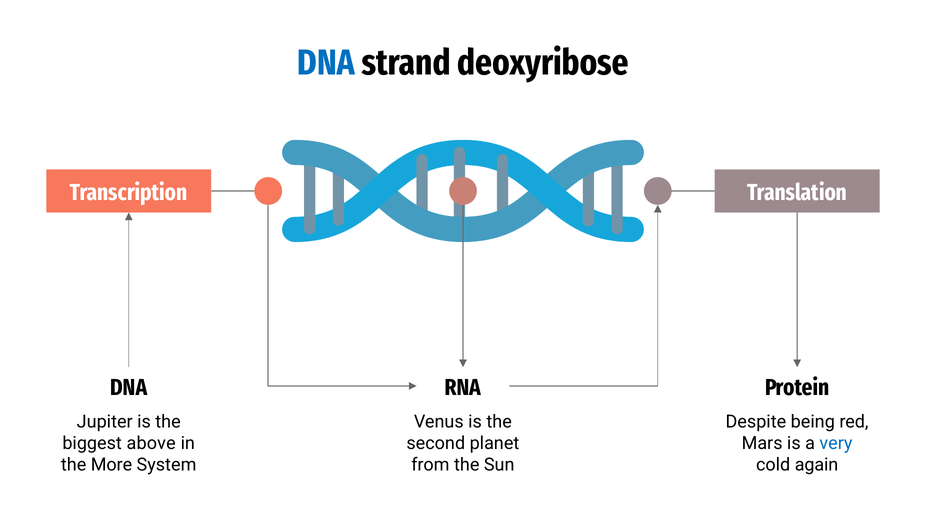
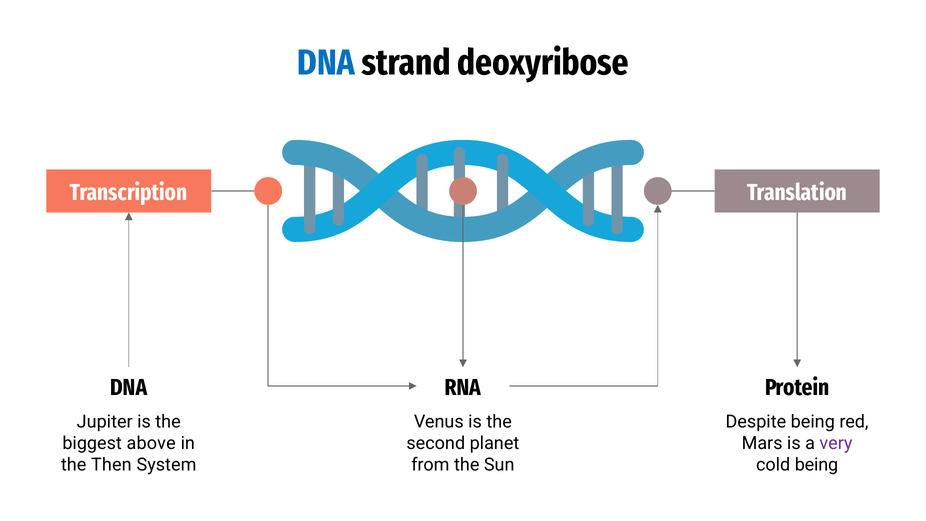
very colour: blue -> purple (836, 443)
More: More -> Then (111, 465)
cold again: again -> being (817, 465)
